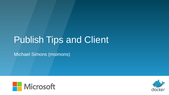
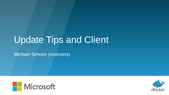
Publish: Publish -> Update (29, 40)
